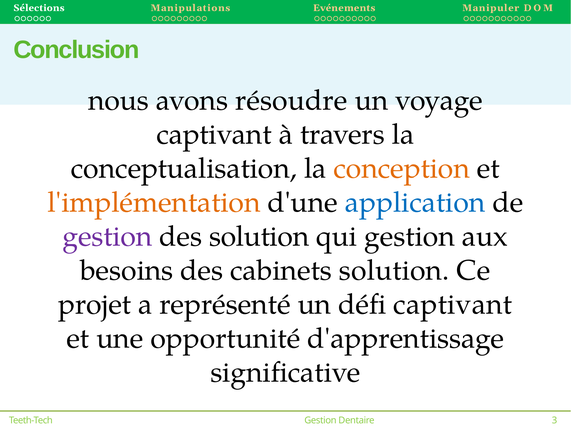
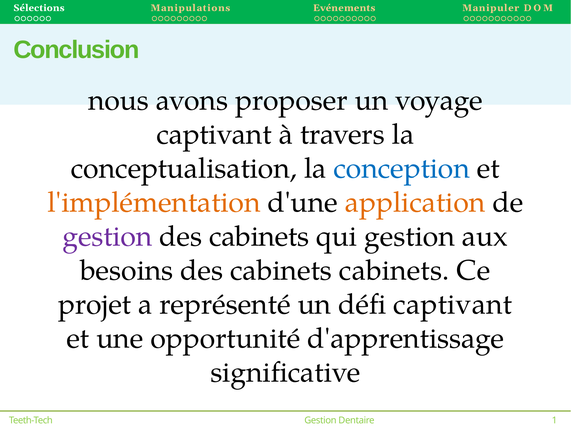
résoudre: résoudre -> proposer (291, 100)
conception colour: orange -> blue (402, 168)
application colour: blue -> orange (415, 202)
solution: solution -> cabinets (259, 236)
cabinets solution: solution -> cabinets (394, 270)
3: 3 -> 1 (555, 420)
